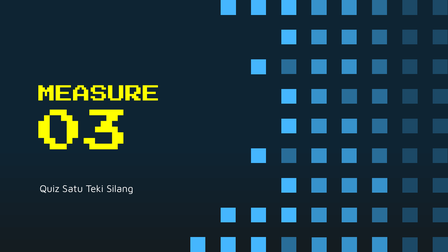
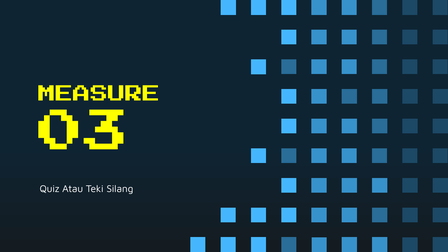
Satu: Satu -> Atau (73, 189)
